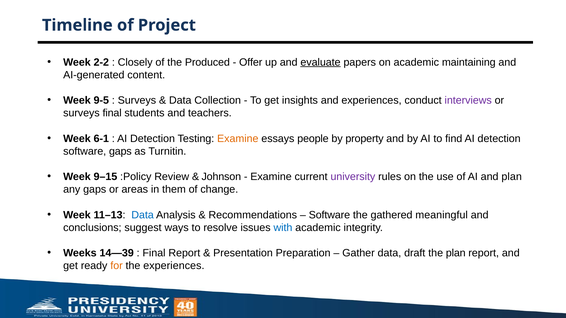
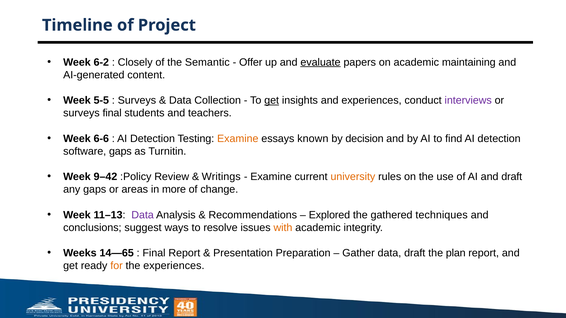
2-2: 2-2 -> 6-2 (101, 62)
Produced: Produced -> Semantic (207, 62)
9-5: 9-5 -> 5-5 (101, 100)
get underline: none -> present (272, 100)
6-1: 6-1 -> 6-6 (101, 139)
people: people -> known (313, 139)
property: property -> decision (365, 139)
9–15: 9–15 -> 9–42 (105, 177)
Johnson: Johnson -> Writings (221, 177)
university colour: purple -> orange (353, 177)
and plan: plan -> draft (512, 177)
them: them -> more (174, 190)
Data colour: blue -> purple (143, 215)
Software: Software -> Explored (329, 215)
meaningful: meaningful -> techniques (442, 215)
with colour: blue -> orange (283, 228)
14—39: 14—39 -> 14—65 (117, 253)
